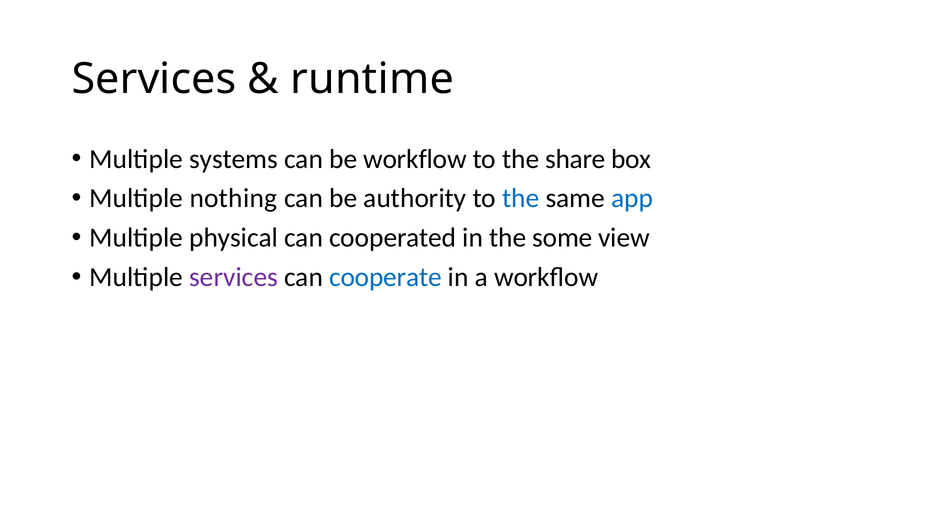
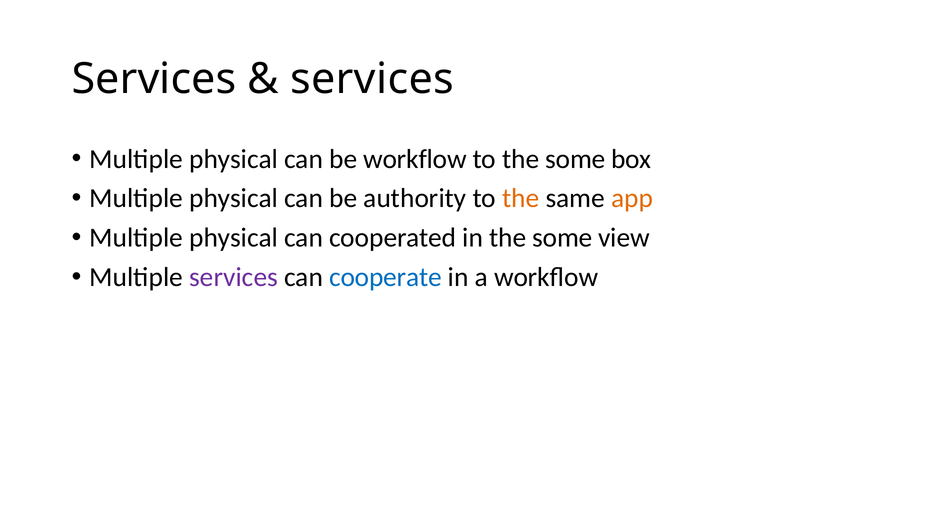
runtime: runtime -> services (372, 79)
systems: systems -> physical (234, 159)
to the share: share -> some (575, 159)
nothing: nothing -> physical (234, 199)
the colour: blue -> orange (521, 199)
app colour: blue -> orange (632, 199)
